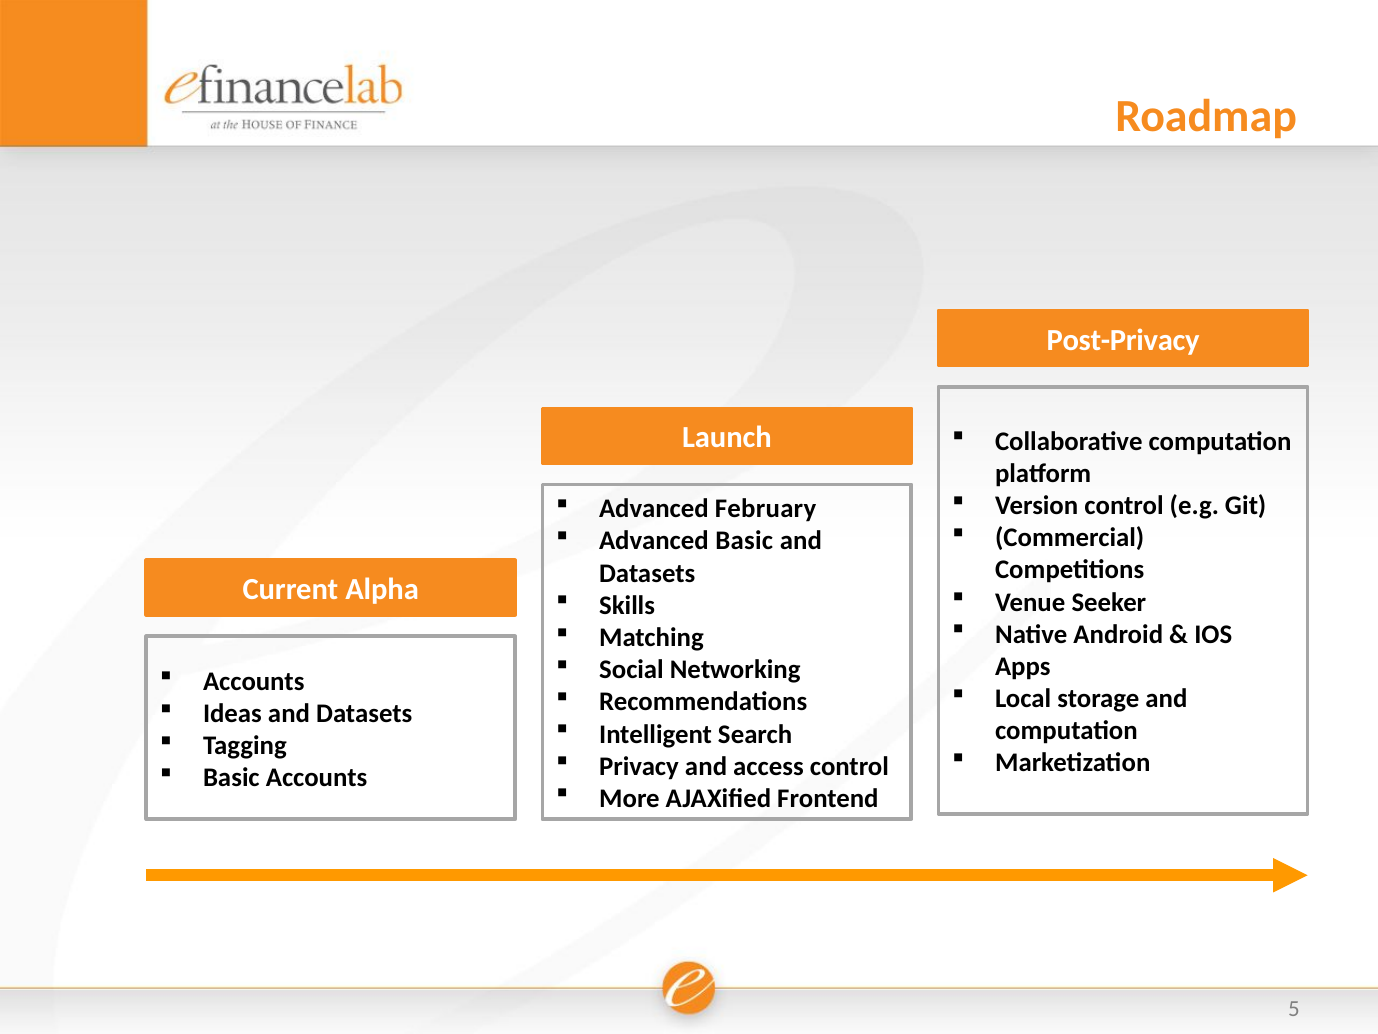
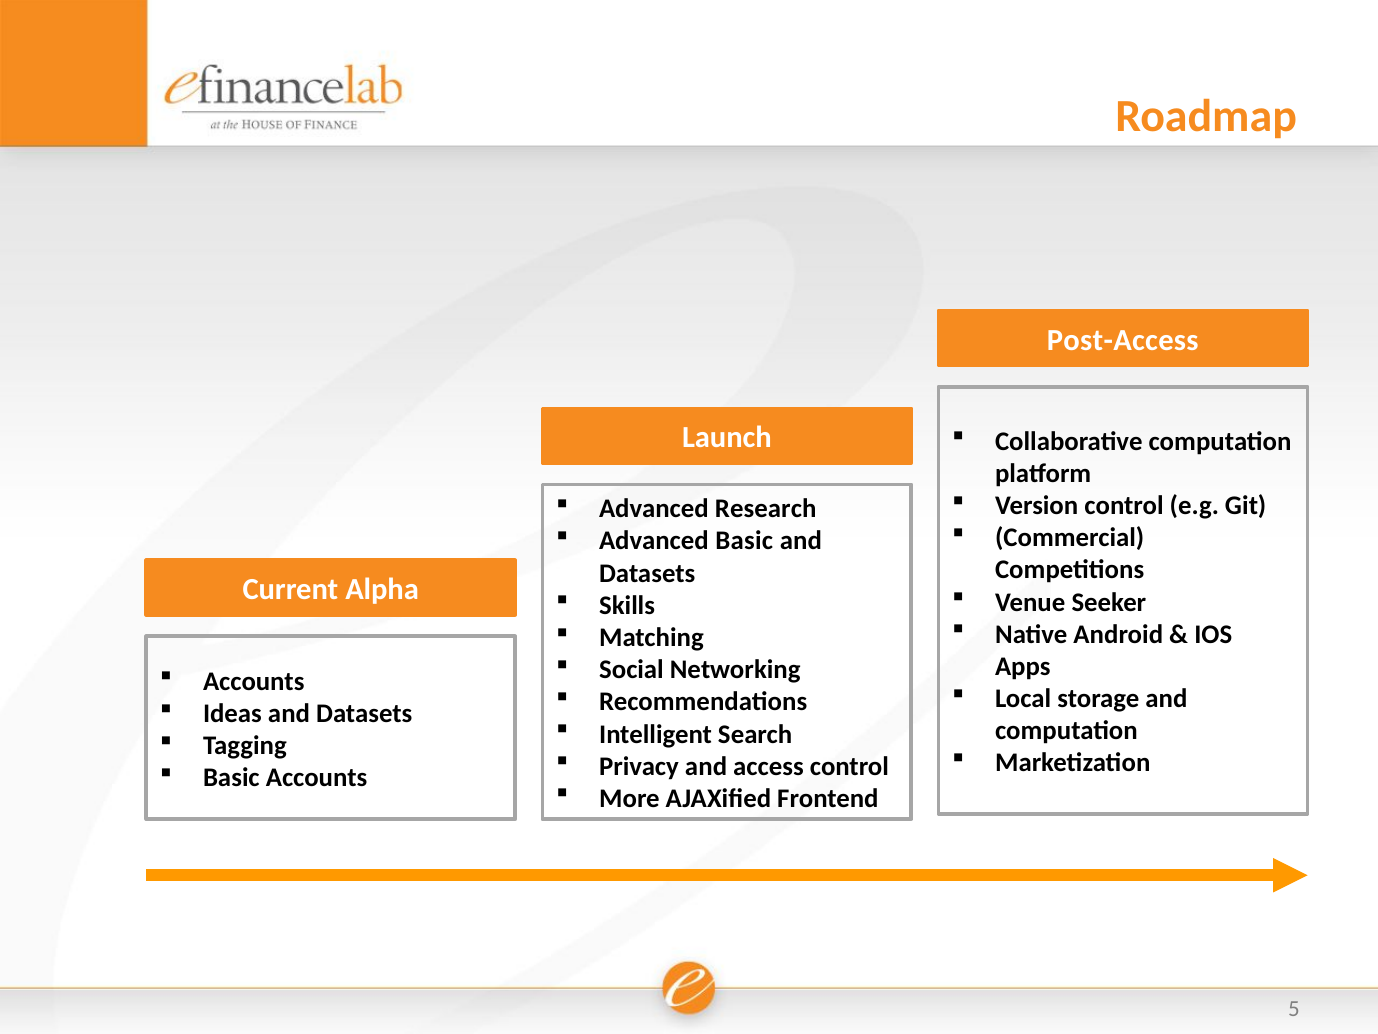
Post-Privacy: Post-Privacy -> Post-Access (1123, 340)
February: February -> Research (766, 509)
